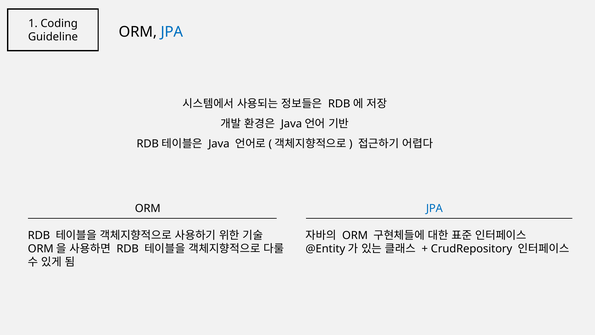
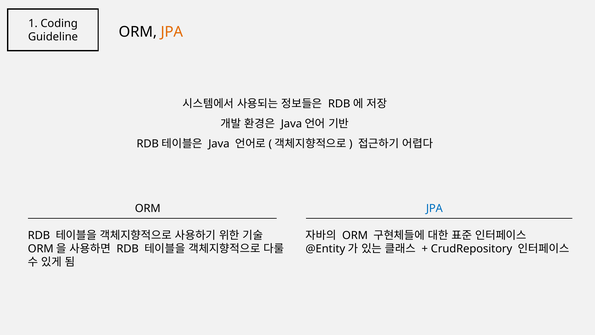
JPA colour: blue -> orange (172, 32)
